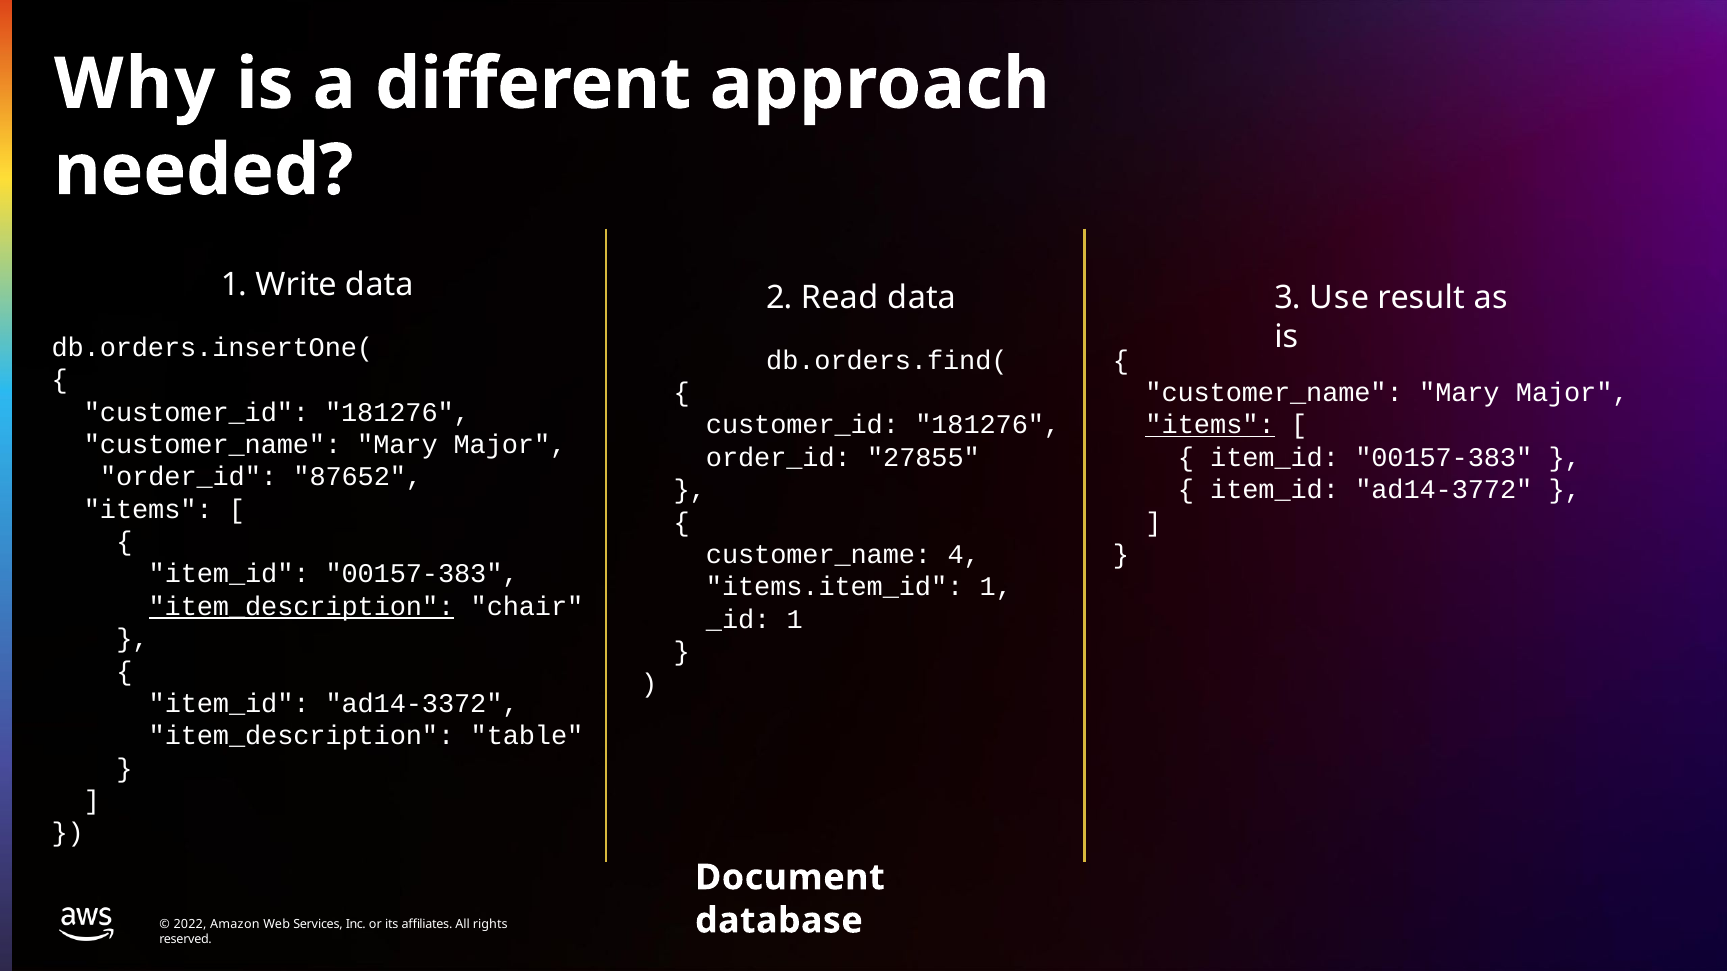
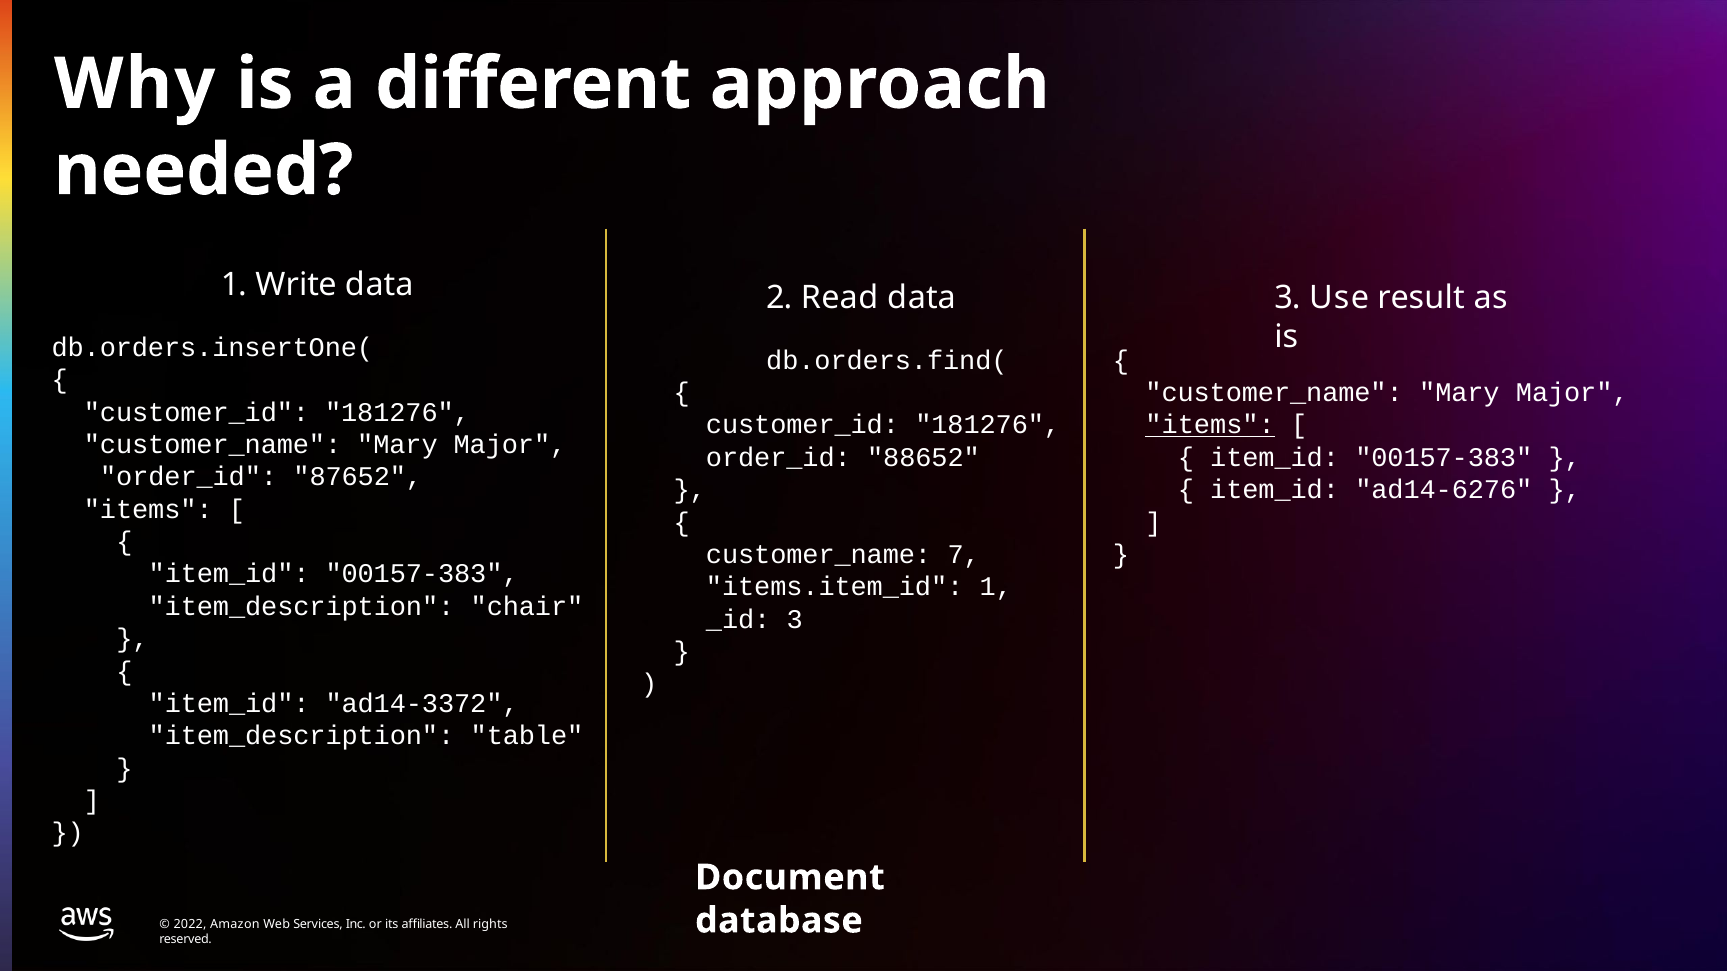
27855: 27855 -> 88652 (923, 458)
ad14-3772: ad14-3772 -> ad14-6276 (1444, 490)
4: 4 -> 7 (964, 555)
item_description underline: present -> none (301, 607)
_id 1: 1 -> 3 (795, 620)
